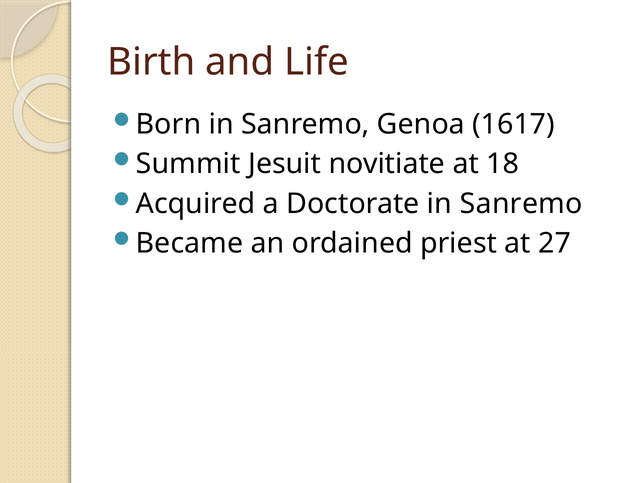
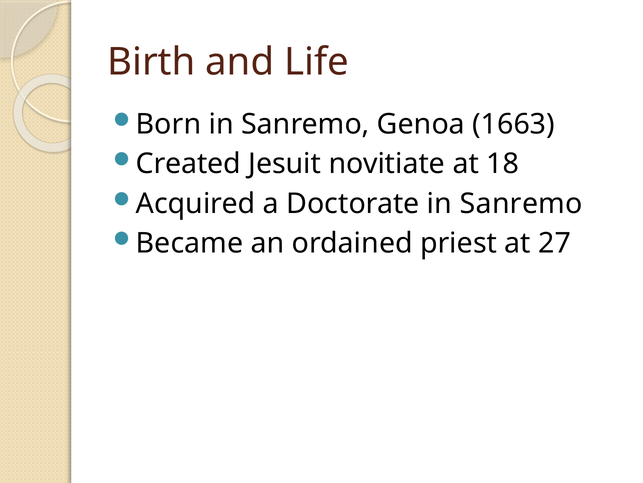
1617: 1617 -> 1663 (514, 124)
Summit: Summit -> Created (188, 164)
